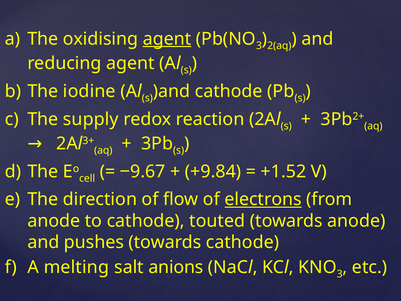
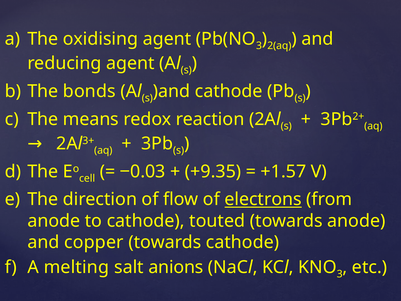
agent underline: present -> none (167, 39)
iodine: iodine -> bonds (89, 91)
supply: supply -> means (91, 119)
‒9.67: ‒9.67 -> ‒0.03 (143, 171)
+9.84: +9.84 -> +9.35 (213, 171)
+1.52: +1.52 -> +1.57 (283, 171)
pushes: pushes -> copper (94, 242)
